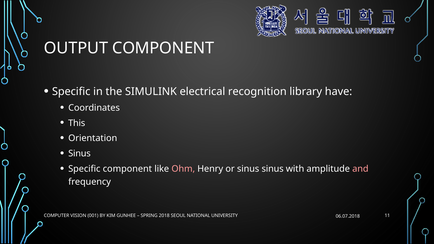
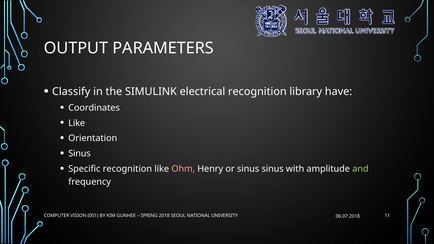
OUTPUT COMPONENT: COMPONENT -> PARAMETERS (163, 48)
Specific: Specific -> Classify (71, 92)
This: This -> Like (77, 123)
Specific component: component -> recognition (127, 169)
and colour: pink -> light green (360, 169)
